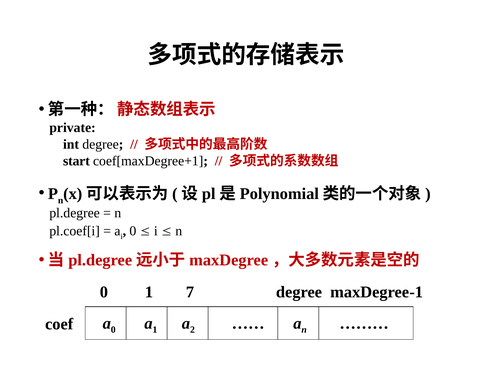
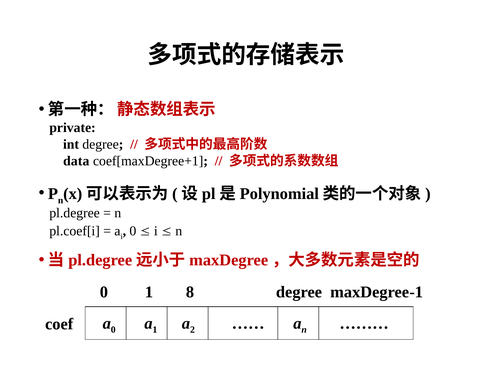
start: start -> data (76, 161)
7: 7 -> 8 (190, 292)
